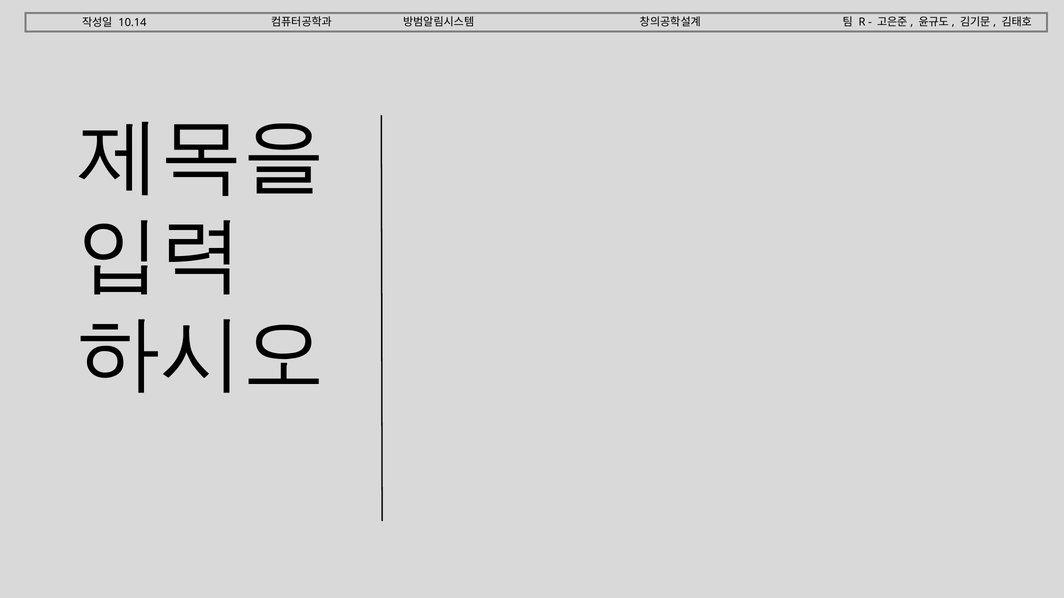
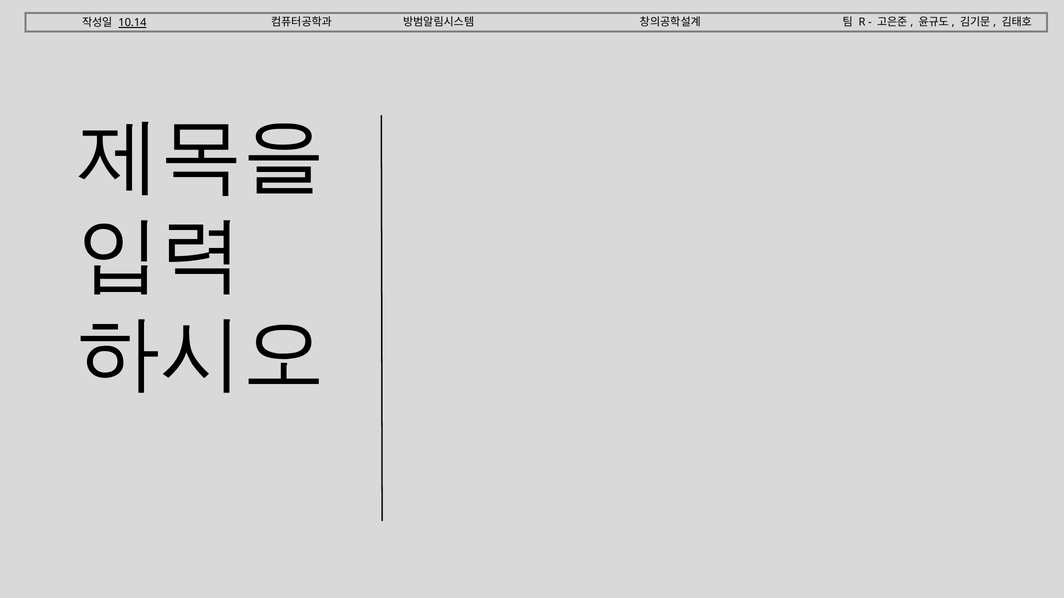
10.14 underline: none -> present (132, 23)
